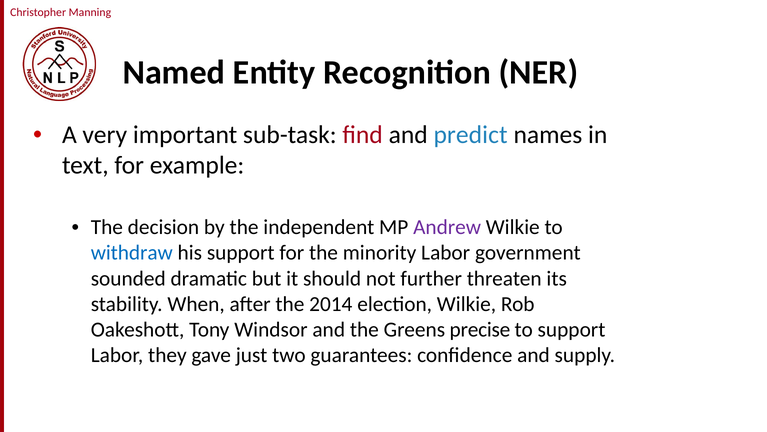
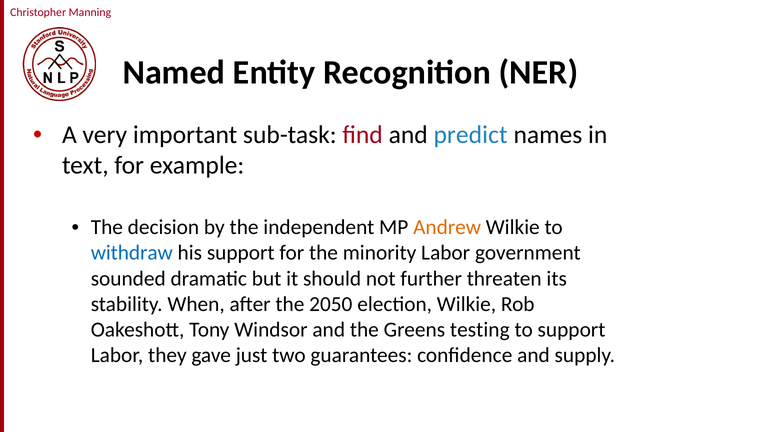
Andrew colour: purple -> orange (447, 227)
2014: 2014 -> 2050 (331, 304)
precise: precise -> testing (480, 329)
